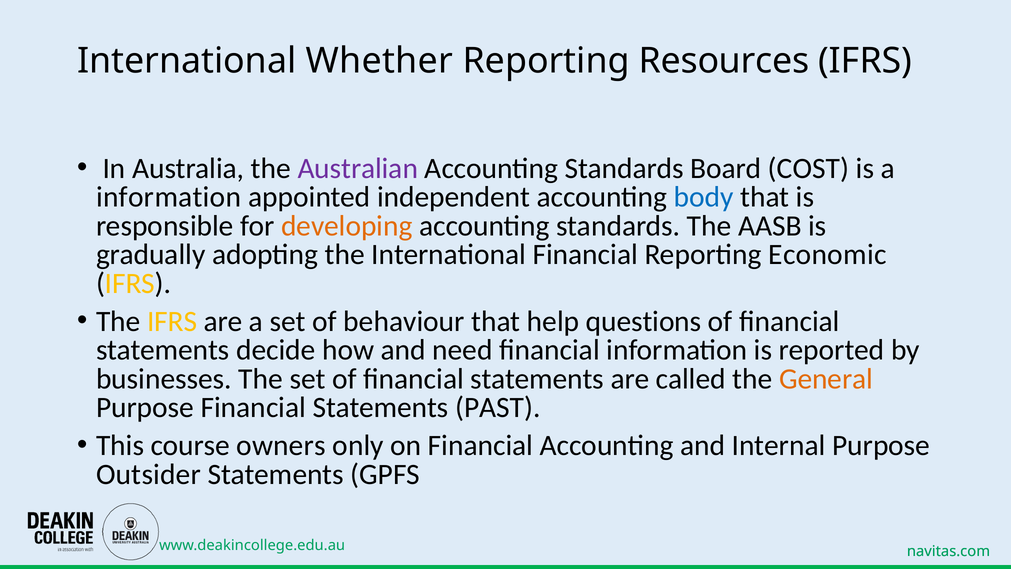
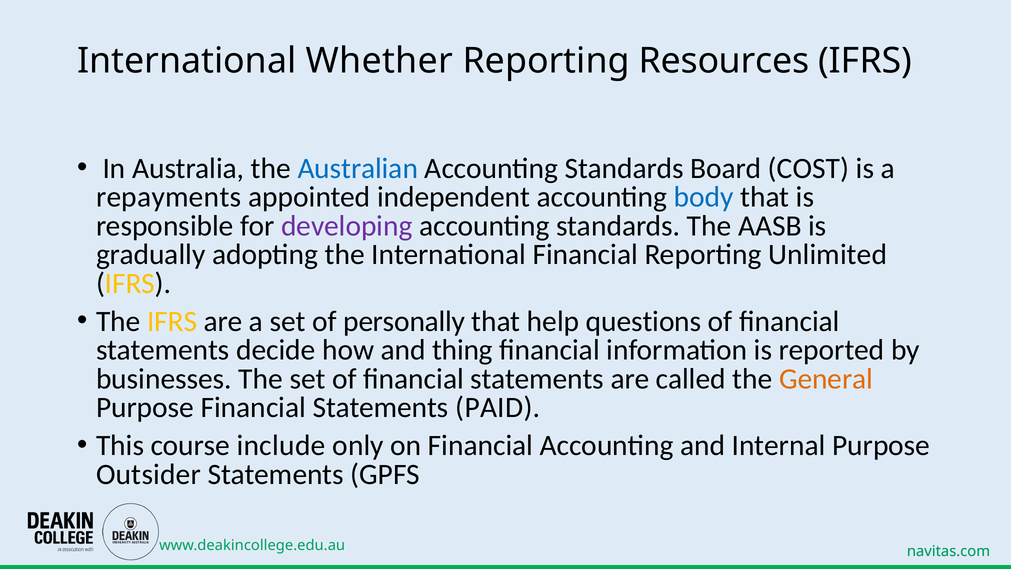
Australian colour: purple -> blue (358, 168)
information: information -> repayments (169, 197)
developing colour: orange -> purple (347, 226)
Economic: Economic -> Unlimited (828, 254)
behaviour: behaviour -> personally (404, 321)
need: need -> thing (463, 350)
PAST: PAST -> PAID (498, 407)
owners: owners -> include (281, 446)
